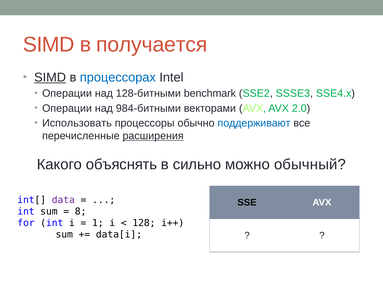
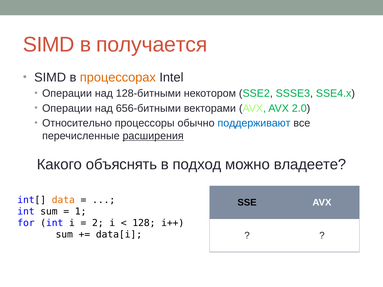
SIMD underline: present -> none (50, 77)
процессорах colour: blue -> orange (118, 77)
benchmark: benchmark -> некотором (210, 94)
984-битными: 984-битными -> 656-битными (148, 108)
Использовать: Использовать -> Относительно (77, 123)
сильно: сильно -> подход (197, 165)
обычный: обычный -> владеете (310, 165)
data colour: purple -> orange (63, 200)
8: 8 -> 1 (81, 212)
1: 1 -> 2 (98, 223)
